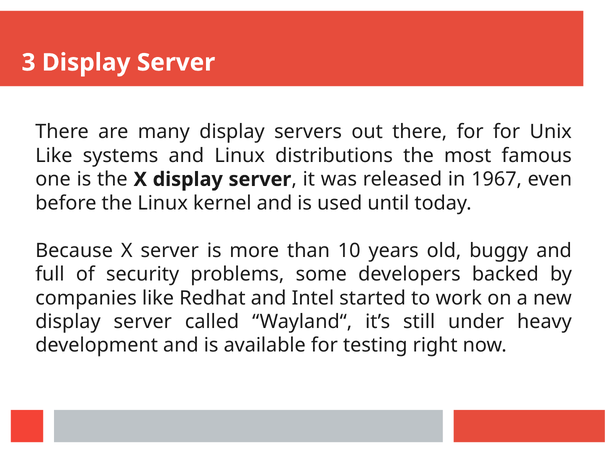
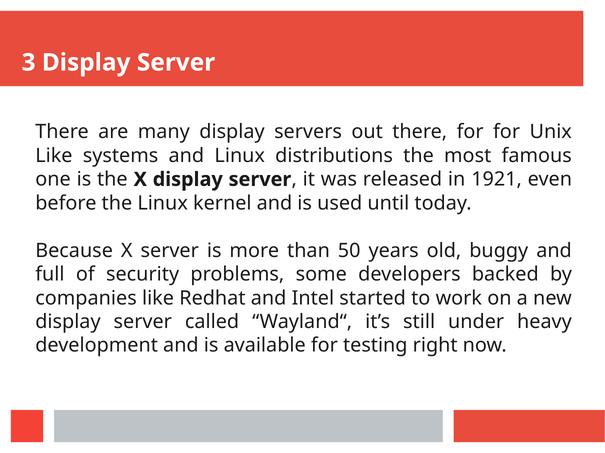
1967: 1967 -> 1921 (497, 180)
10: 10 -> 50 (349, 251)
